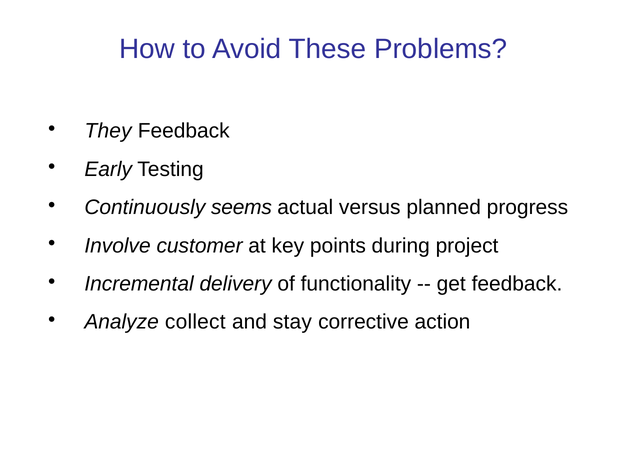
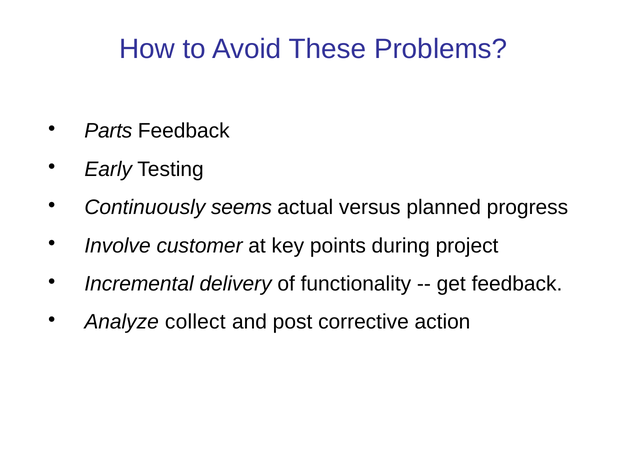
They: They -> Parts (108, 131)
stay: stay -> post (293, 322)
